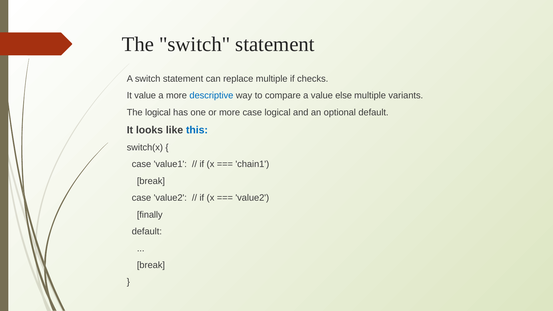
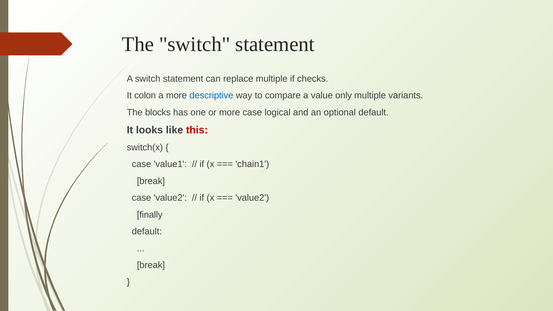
It value: value -> colon (145, 96)
else: else -> only (344, 96)
The logical: logical -> blocks (158, 112)
this colour: blue -> red (197, 130)
